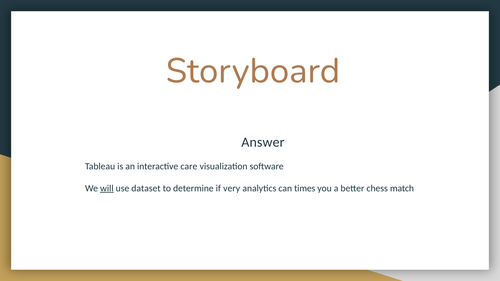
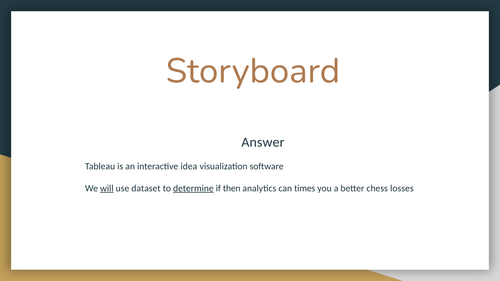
care: care -> idea (189, 167)
determine underline: none -> present (193, 188)
very: very -> then (232, 188)
match: match -> losses (402, 188)
